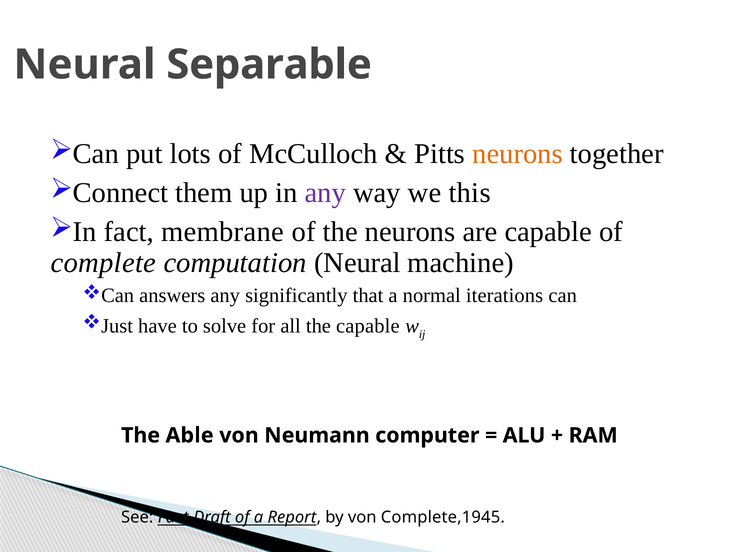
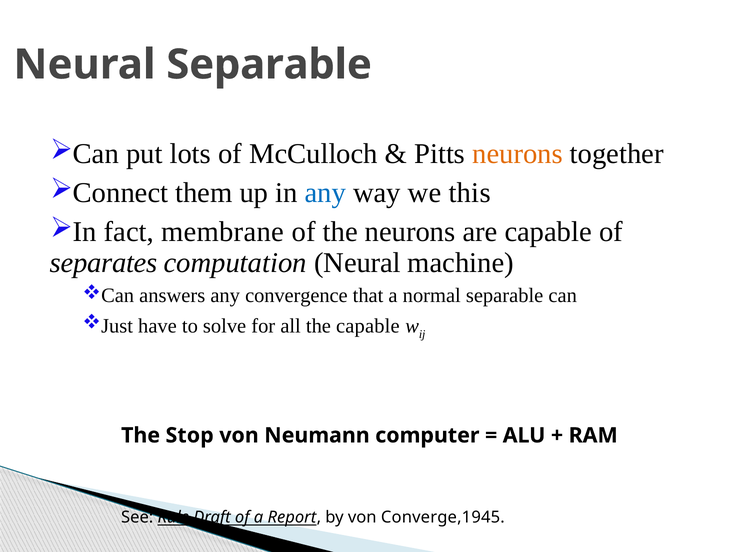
any colour: purple -> blue (325, 193)
complete: complete -> separates (104, 263)
significantly: significantly -> convergence (296, 296)
normal iterations: iterations -> separable (505, 296)
Able: Able -> Stop (190, 436)
See Fact: Fact -> Rule (173, 518)
Complete,1945: Complete,1945 -> Converge,1945 (443, 518)
